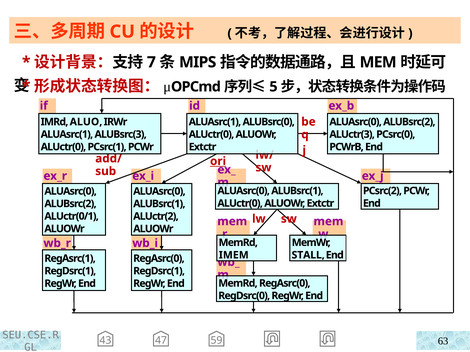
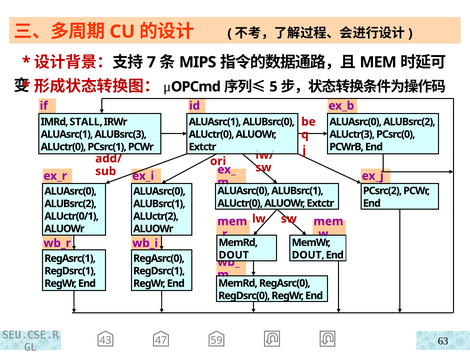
ALUO: ALUO -> STALL (86, 122)
ori underline: present -> none (218, 161)
IMEM: IMEM -> DOUT (234, 255)
STALL: STALL -> DOUT (308, 255)
